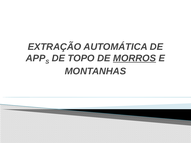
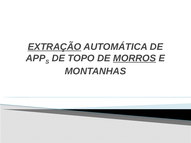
EXTRAÇÃO underline: none -> present (54, 47)
